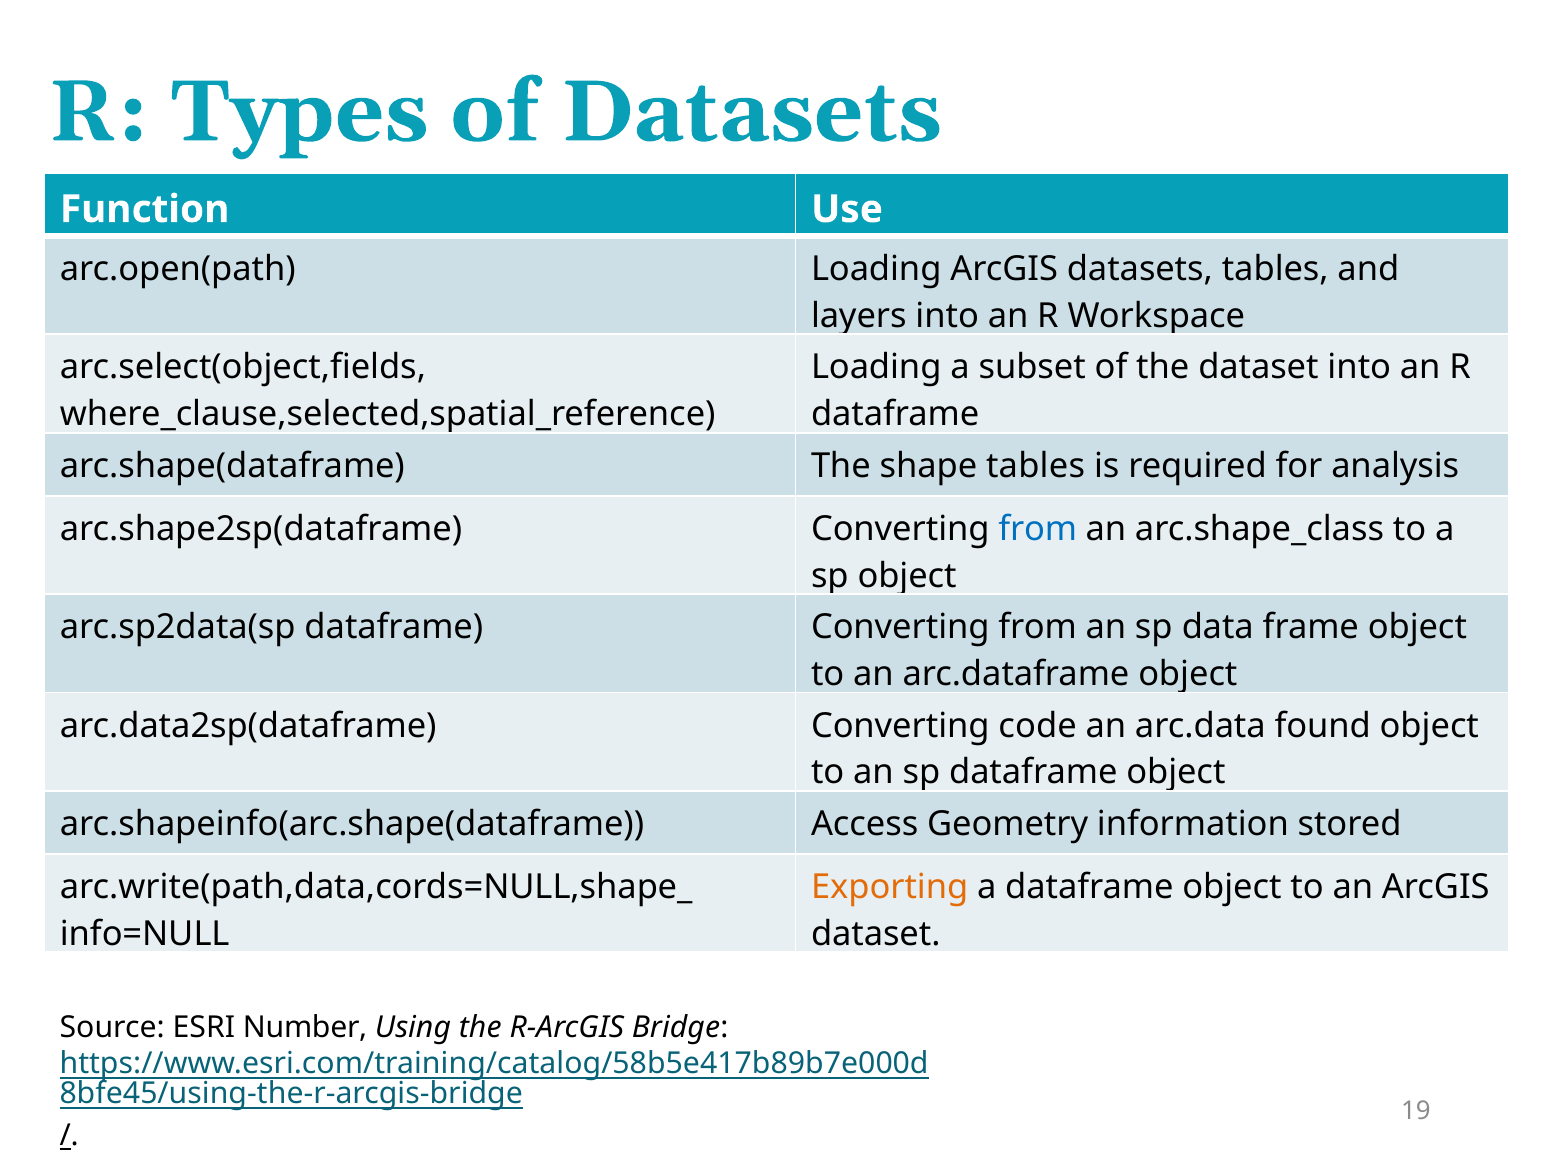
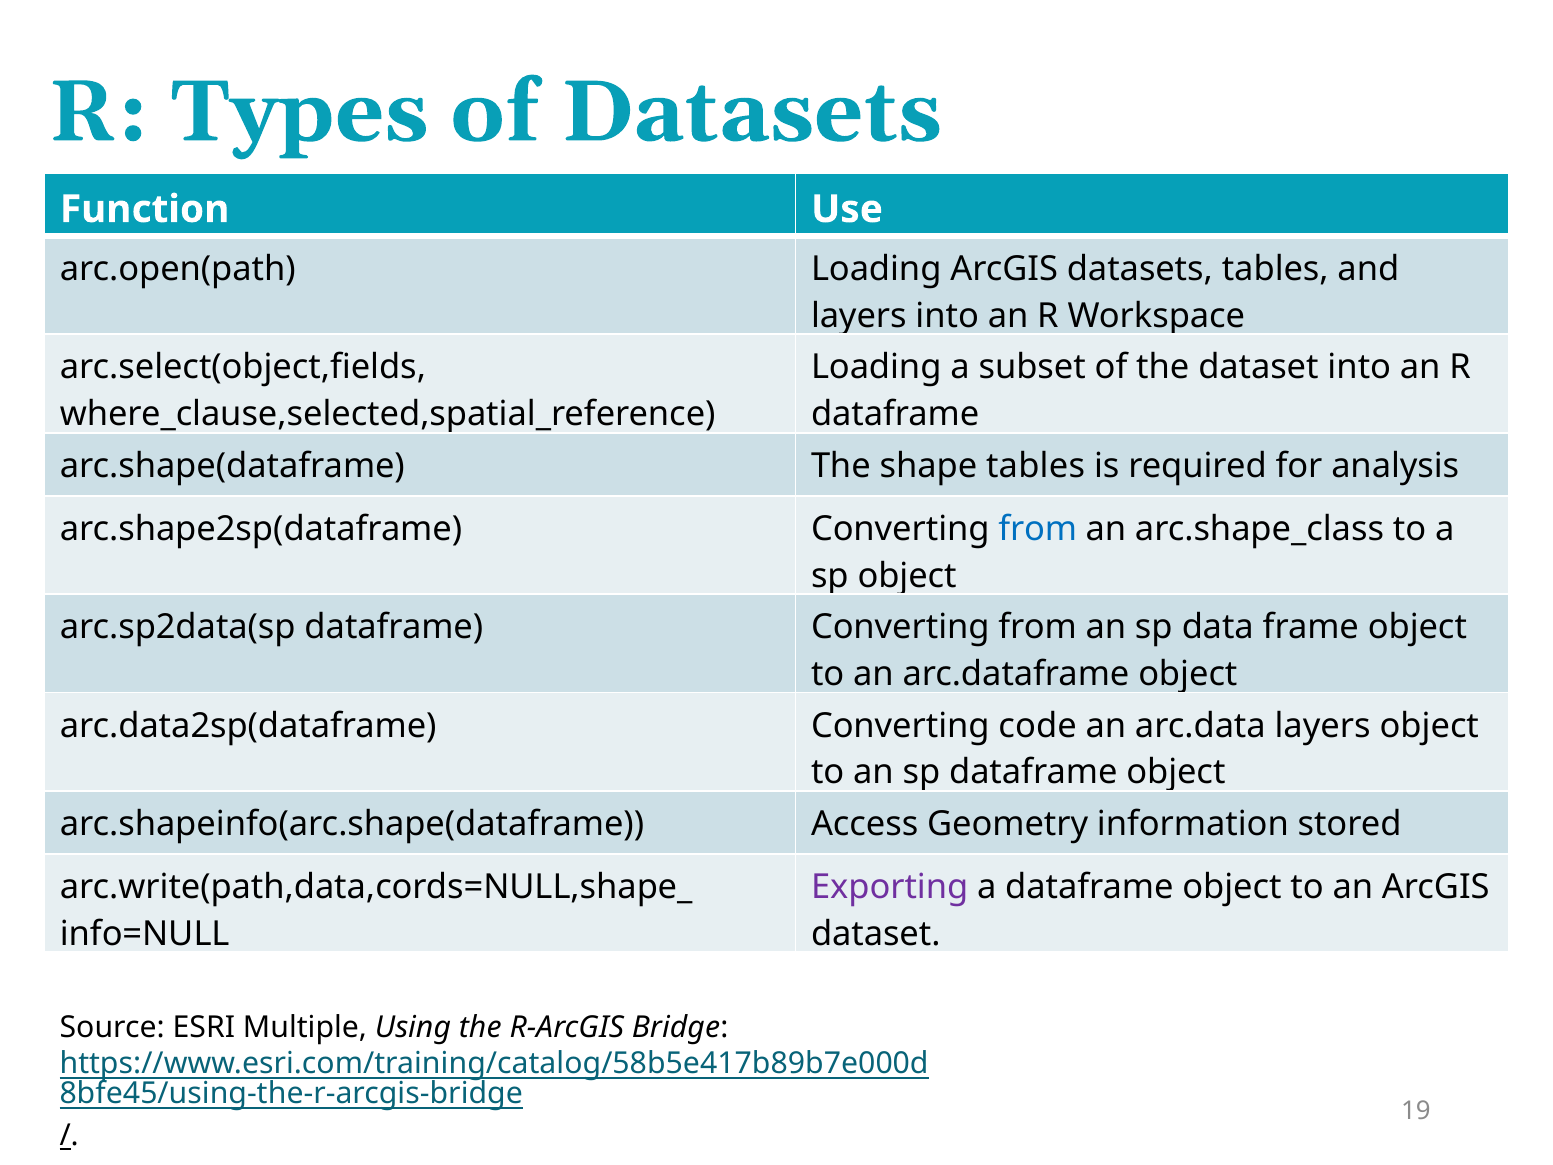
arc.data found: found -> layers (1323, 725)
Exporting colour: orange -> purple (890, 887)
Number: Number -> Multiple (305, 1027)
